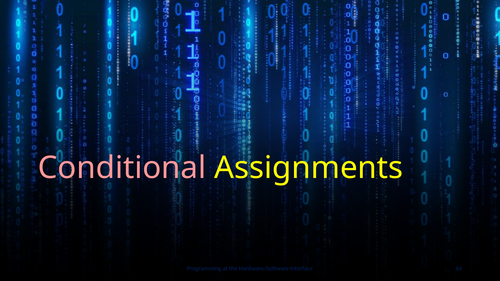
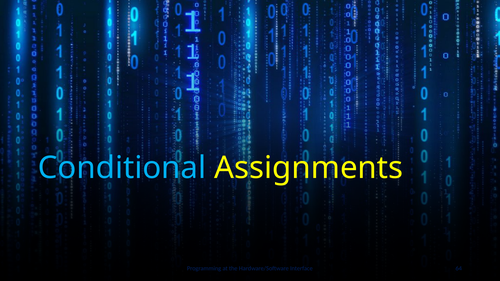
Conditional colour: pink -> light blue (122, 168)
